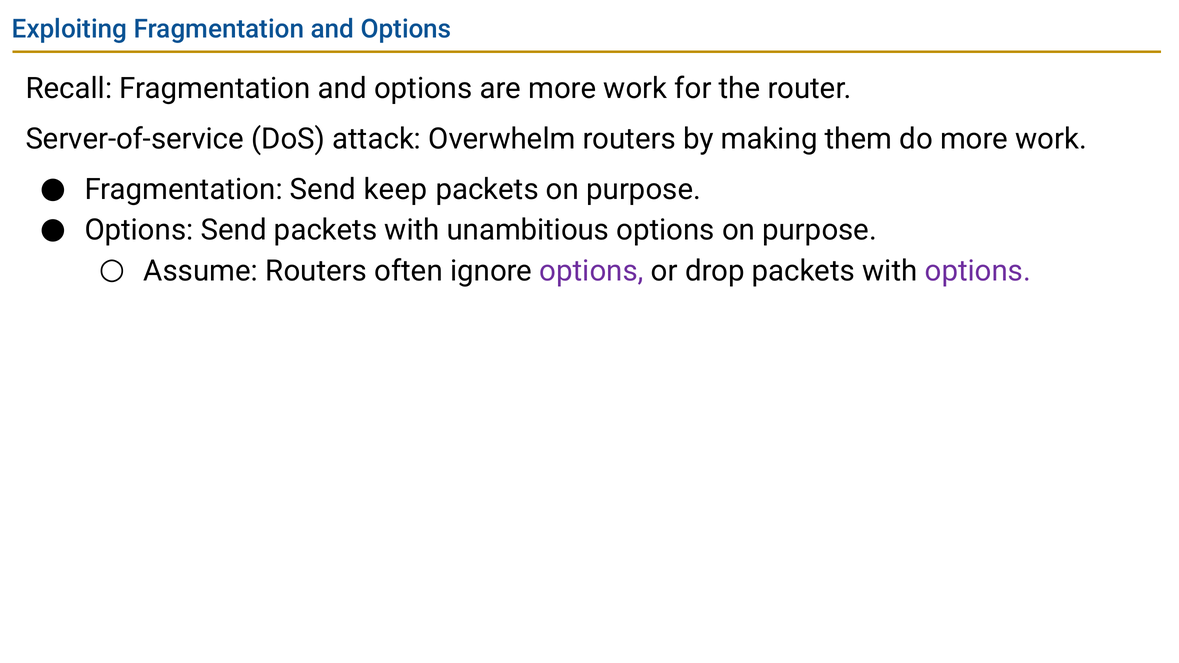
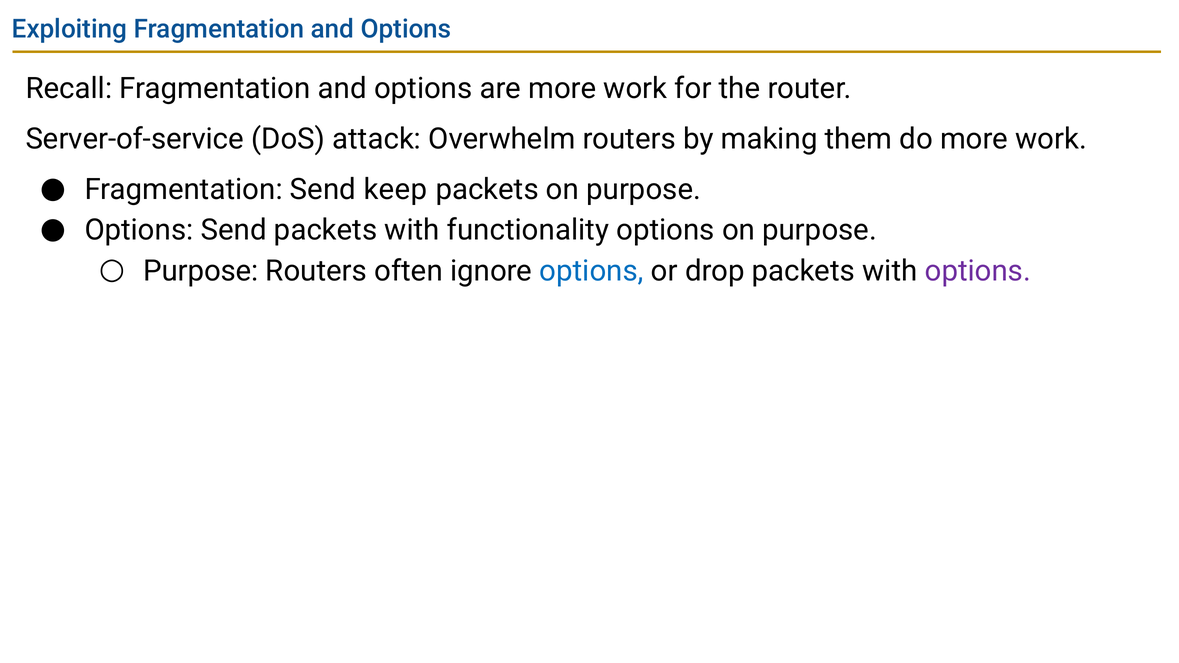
unambitious: unambitious -> functionality (528, 230)
Assume: Assume -> Purpose (201, 271)
options colour: purple -> blue (592, 271)
